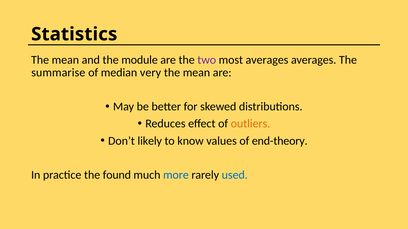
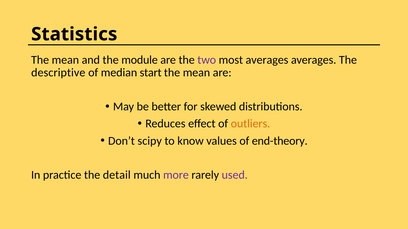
summarise: summarise -> descriptive (58, 73)
very: very -> start (151, 73)
likely: likely -> scipy (150, 141)
found: found -> detail (117, 175)
more colour: blue -> purple (176, 175)
used colour: blue -> purple (235, 175)
